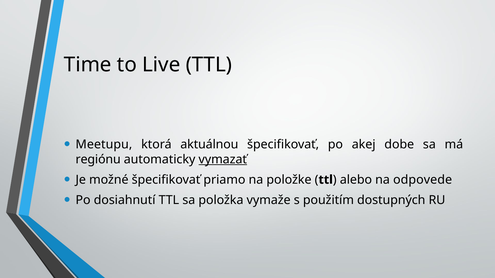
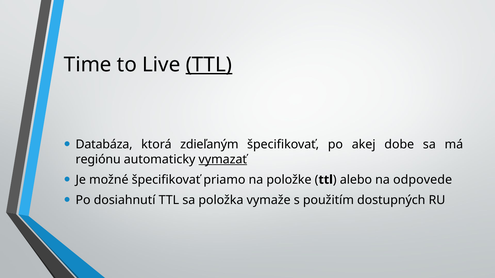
TTL underline: none -> present (209, 65)
Meetupu: Meetupu -> Databáza (104, 145)
aktuálnou: aktuálnou -> zdieľaným (209, 145)
